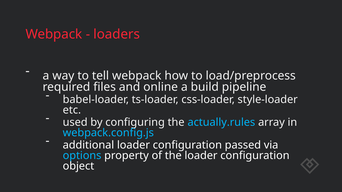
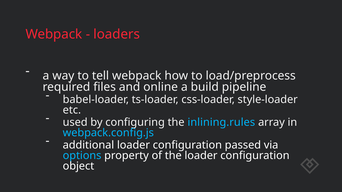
actually.rules: actually.rules -> inlining.rules (221, 123)
